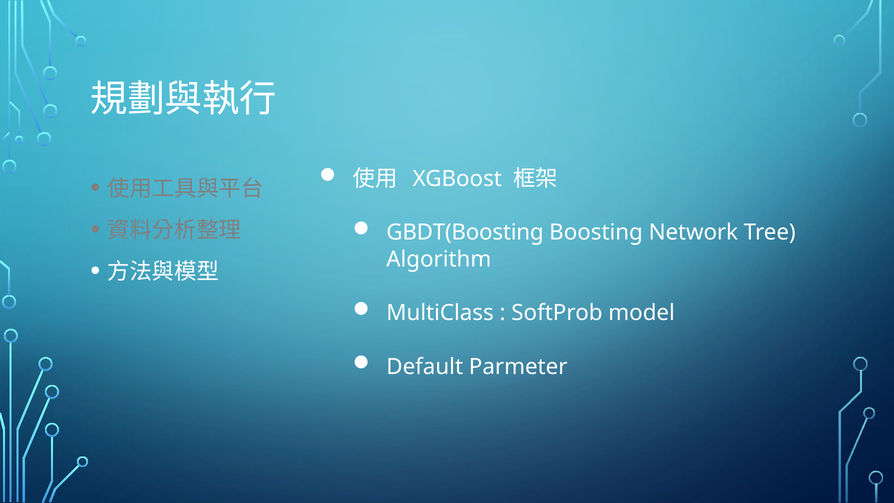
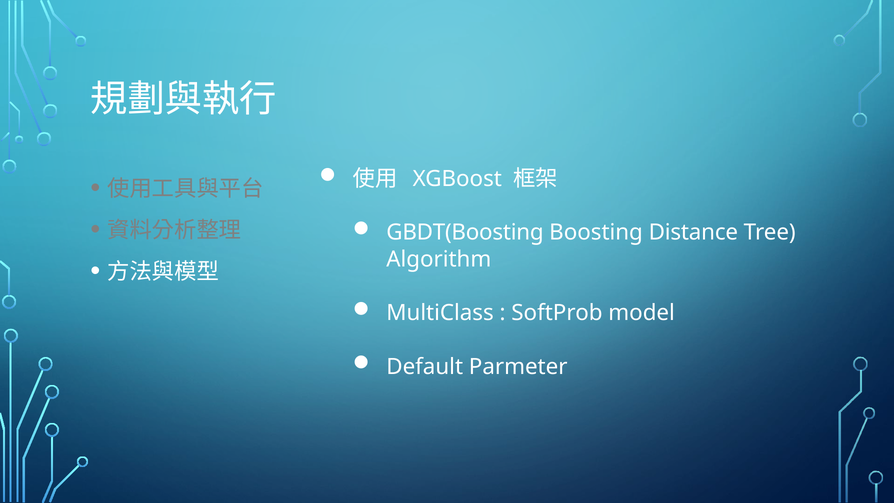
Network: Network -> Distance (693, 233)
